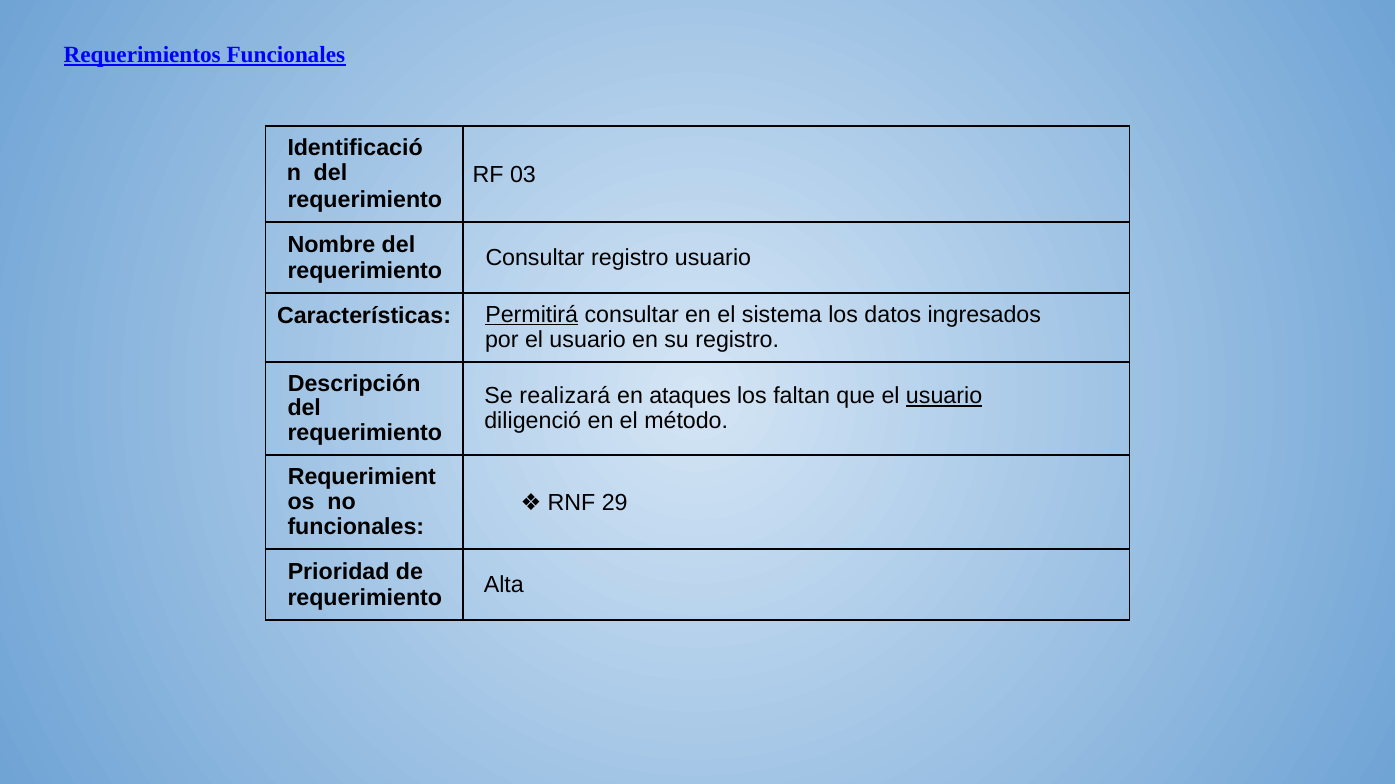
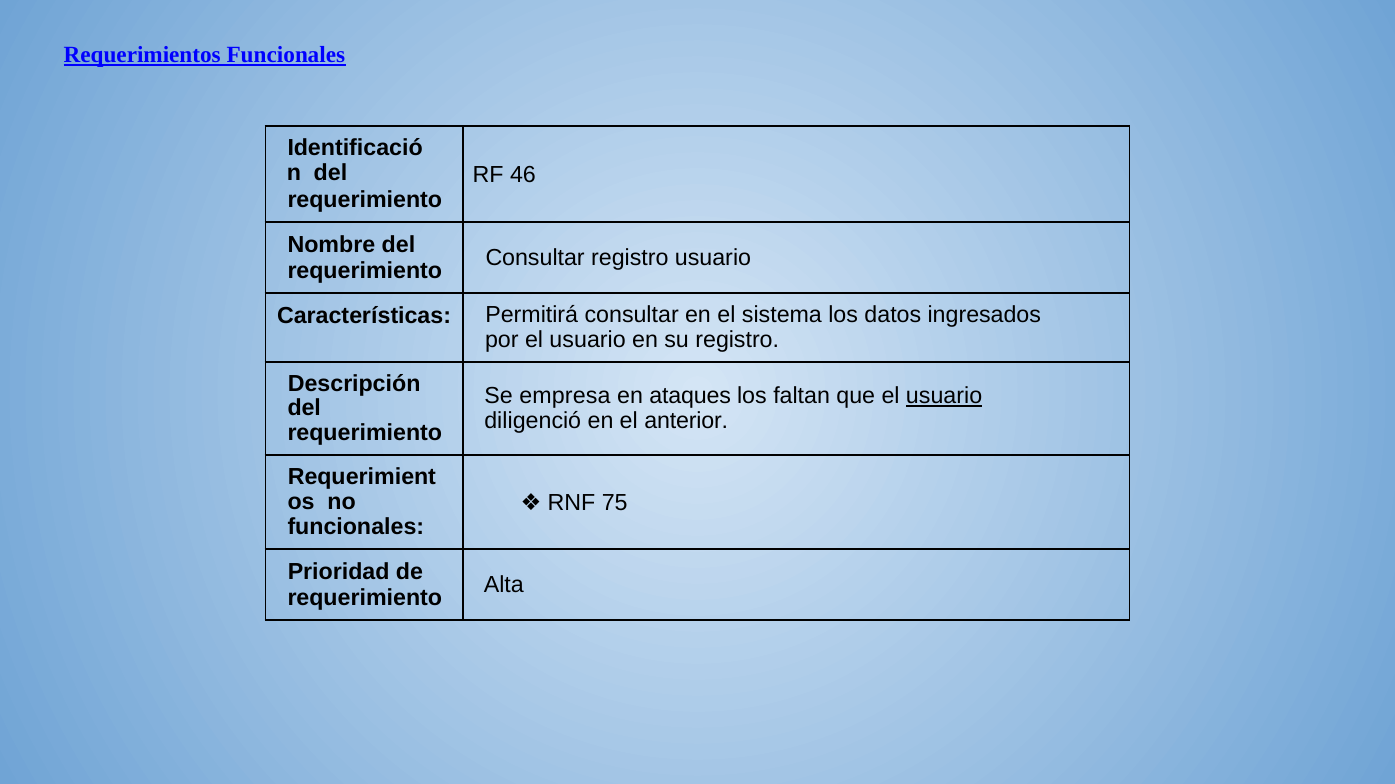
03: 03 -> 46 (523, 175)
Permitirá underline: present -> none (532, 315)
realizará: realizará -> empresa (565, 396)
método: método -> anterior (686, 421)
29: 29 -> 75 (615, 503)
